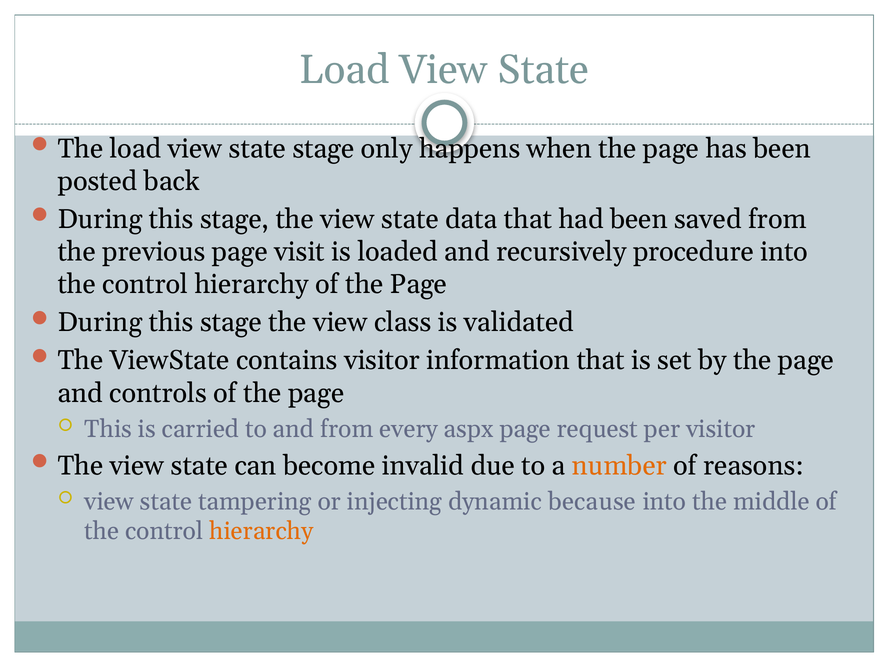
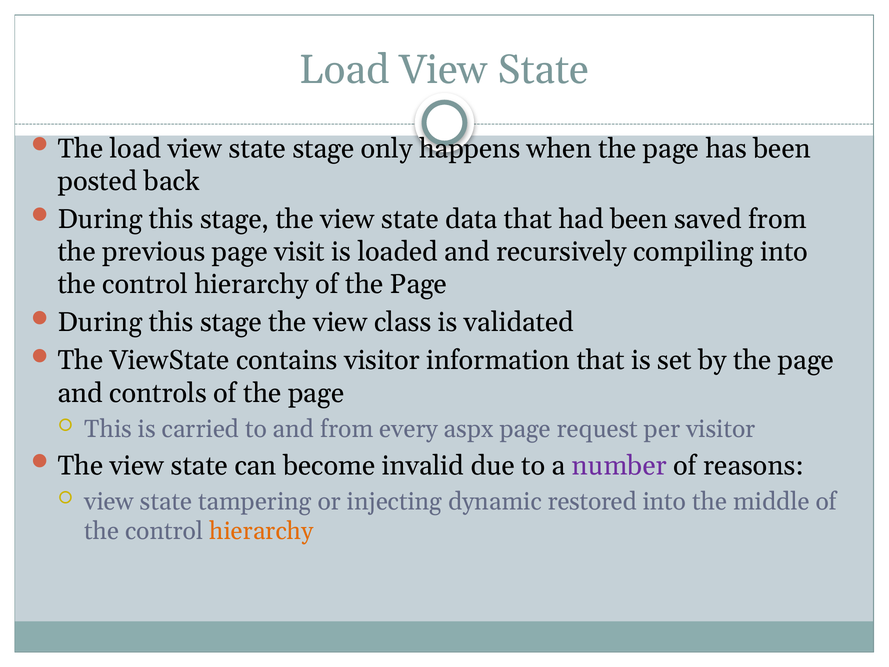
procedure: procedure -> compiling (693, 252)
number colour: orange -> purple (619, 466)
because: because -> restored (592, 501)
